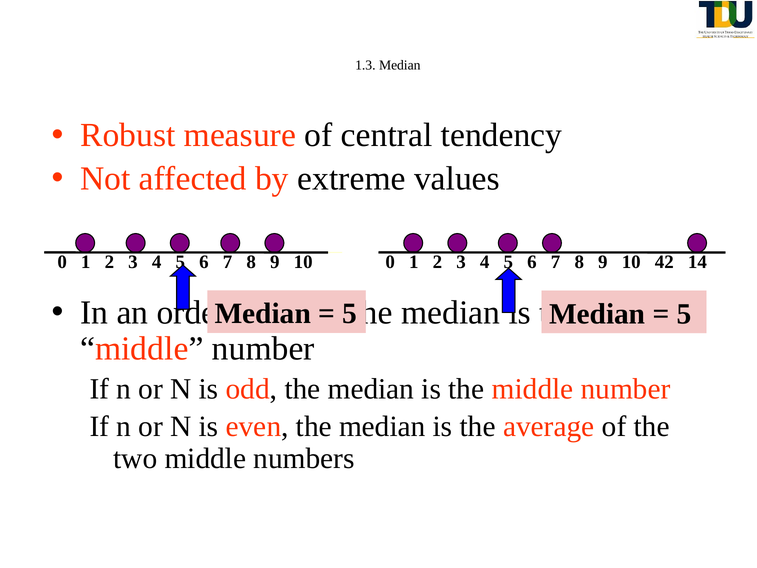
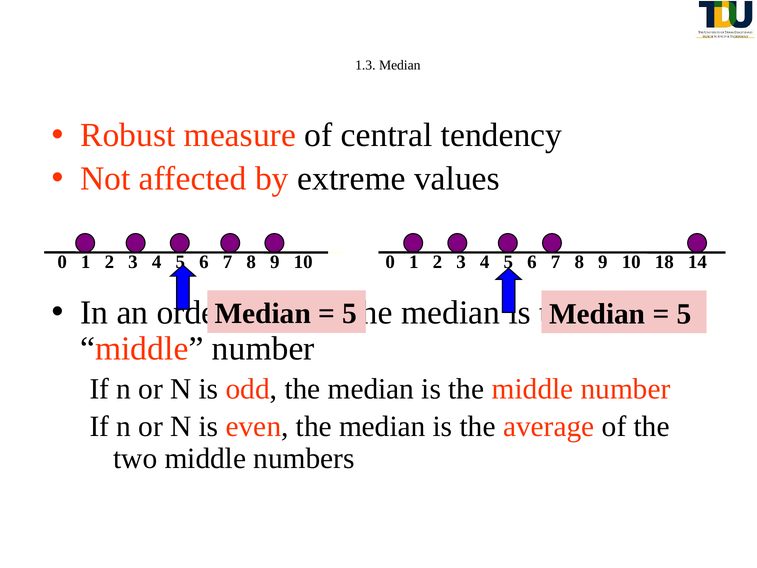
42: 42 -> 18 (664, 262)
